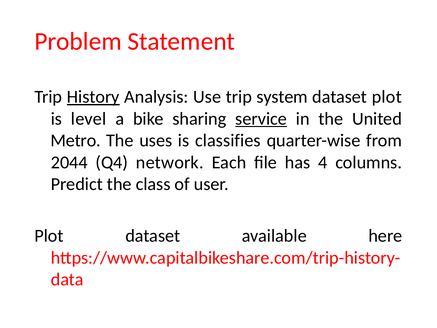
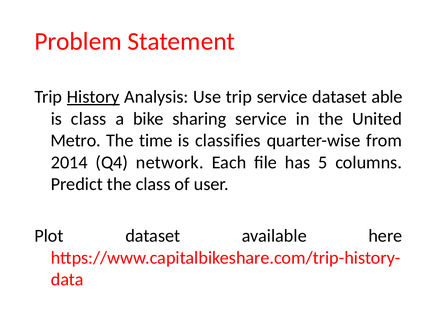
trip system: system -> service (282, 97)
dataset plot: plot -> able (387, 97)
is level: level -> class (89, 119)
service underline: present -> none (261, 119)
uses: uses -> time (156, 140)
2044: 2044 -> 2014 (69, 162)
4: 4 -> 5 (323, 162)
